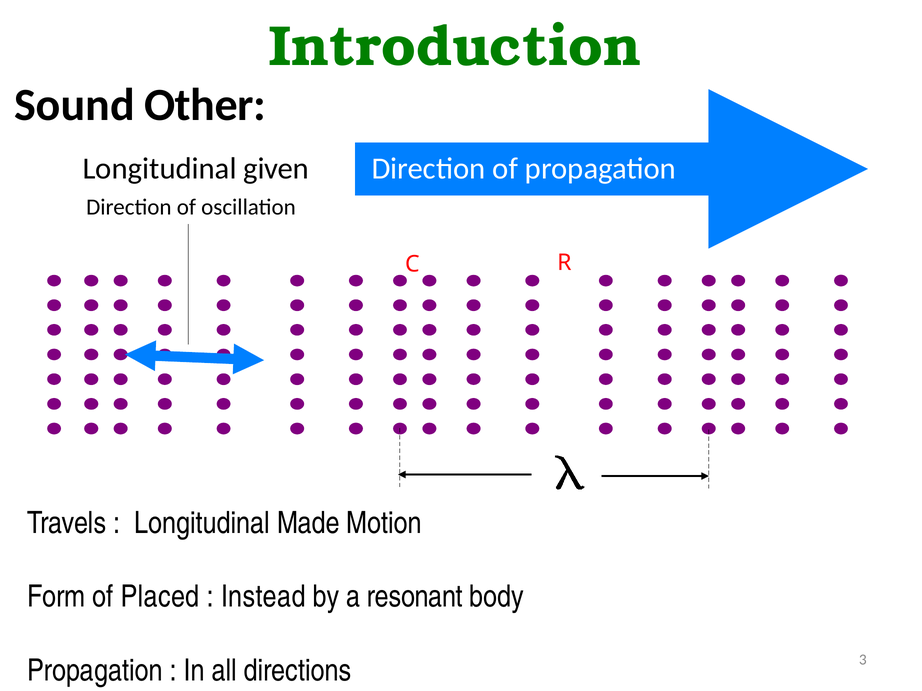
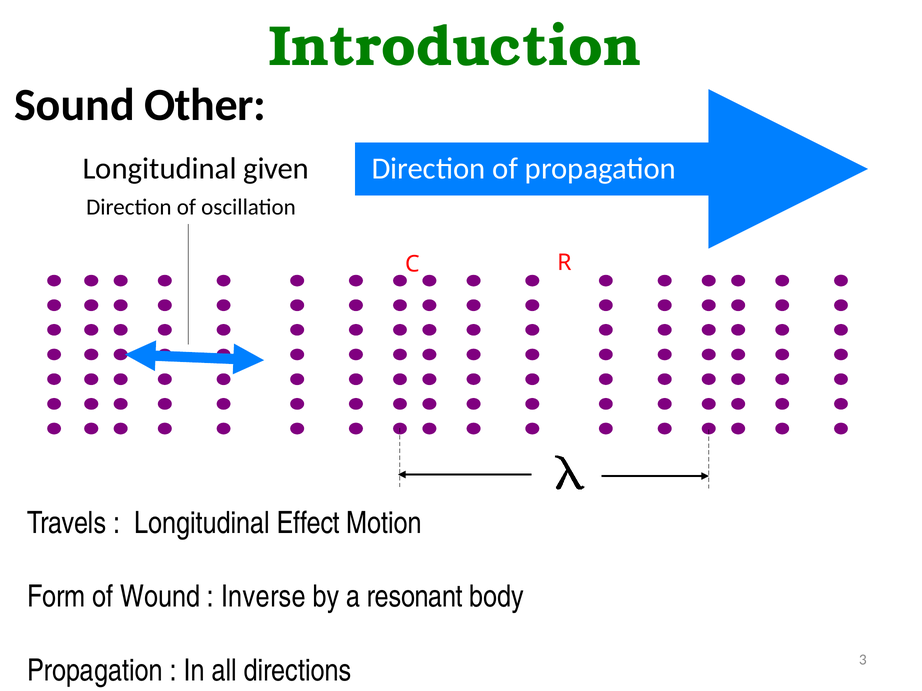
Made: Made -> Effect (308, 523)
Placed: Placed -> Wound (160, 597)
Instead: Instead -> Inverse (263, 597)
